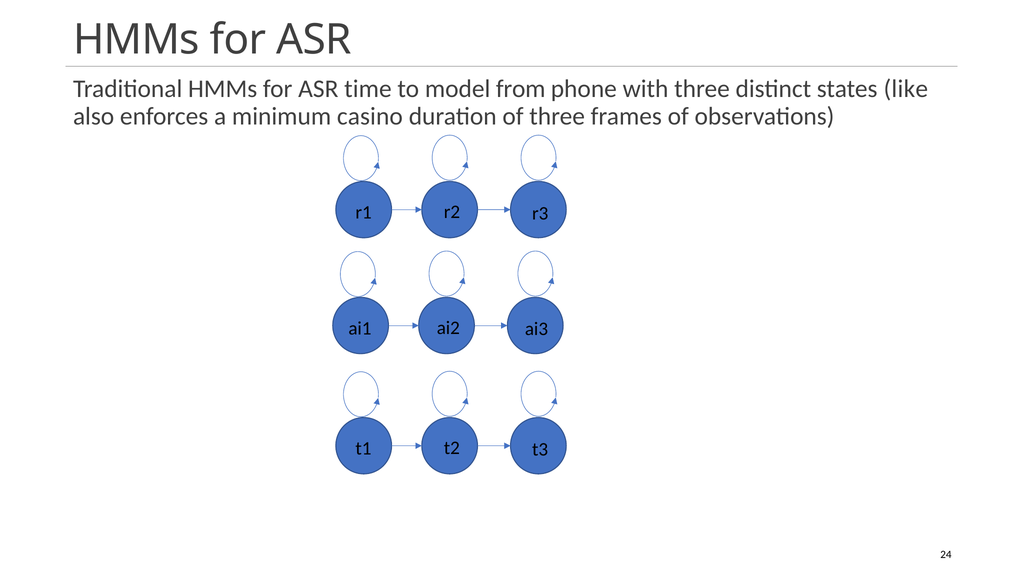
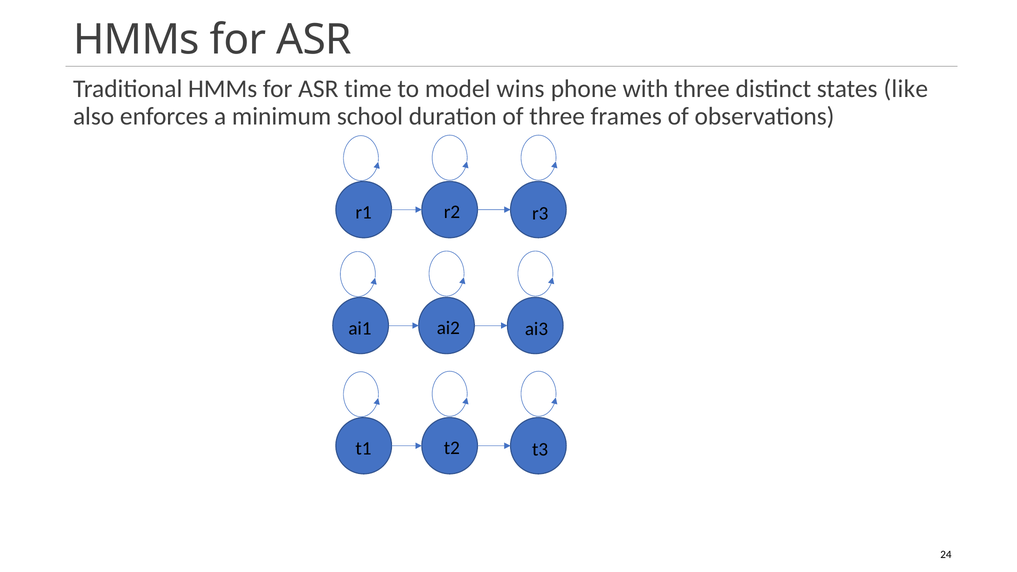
from: from -> wins (520, 89)
casino: casino -> school (370, 116)
